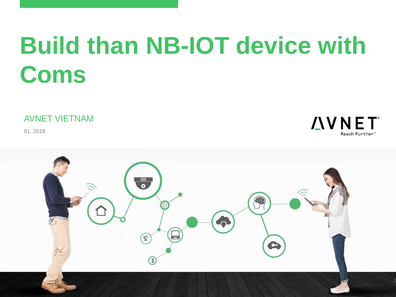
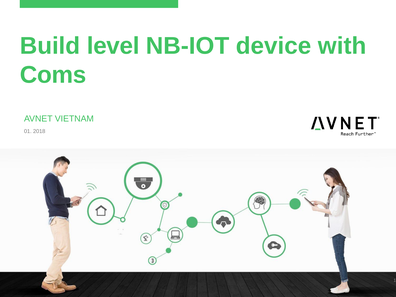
than: than -> level (113, 46)
